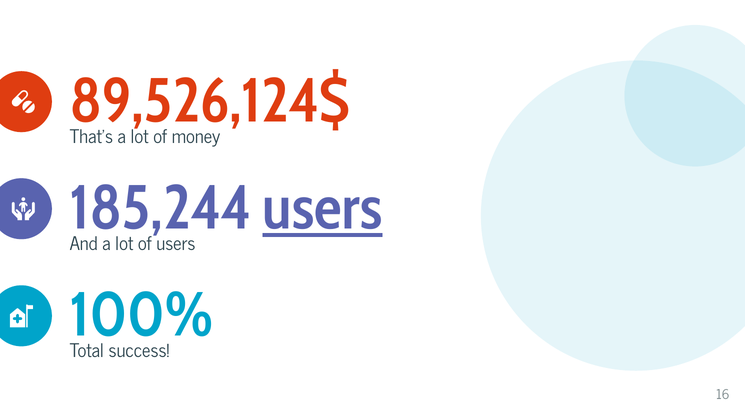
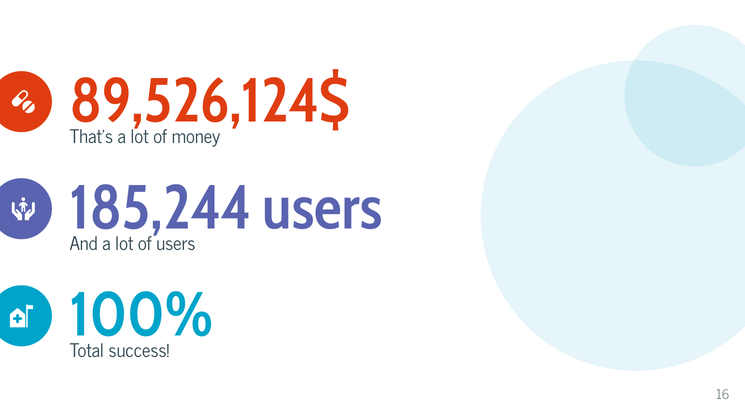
users underline: present -> none (323, 208)
